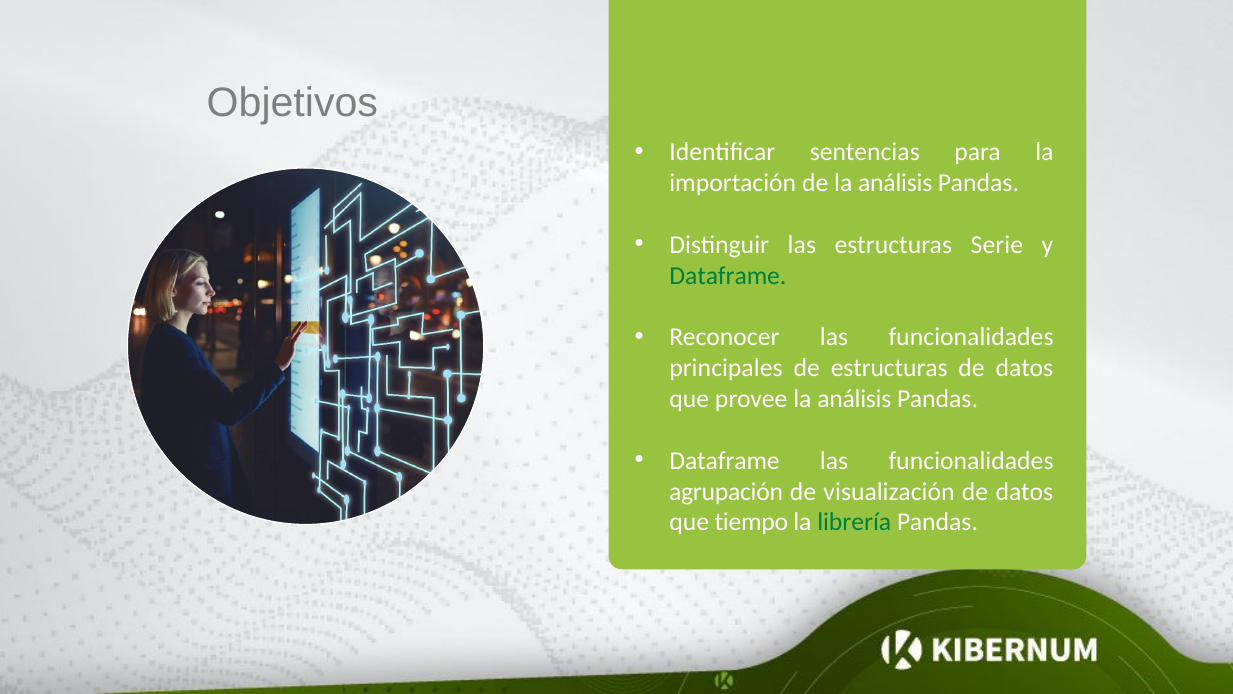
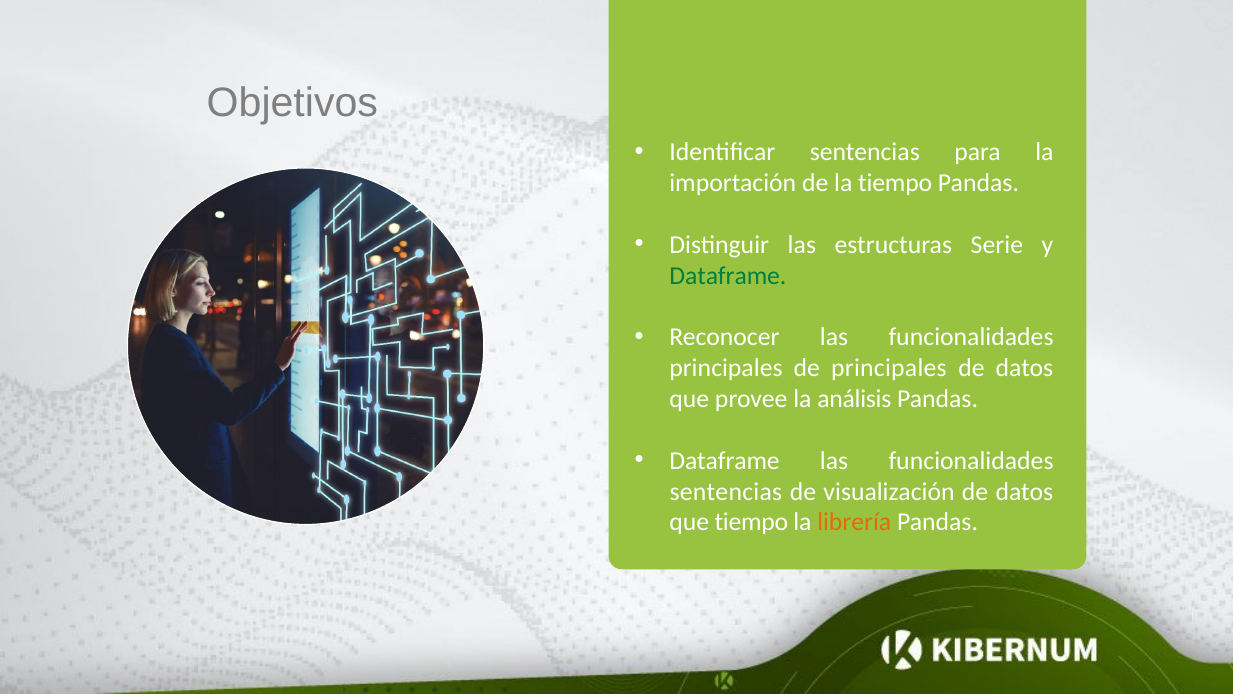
de la análisis: análisis -> tiempo (895, 183)
de estructuras: estructuras -> principales (889, 368)
agrupación: agrupación -> sentencias (726, 491)
librería colour: green -> orange (854, 522)
